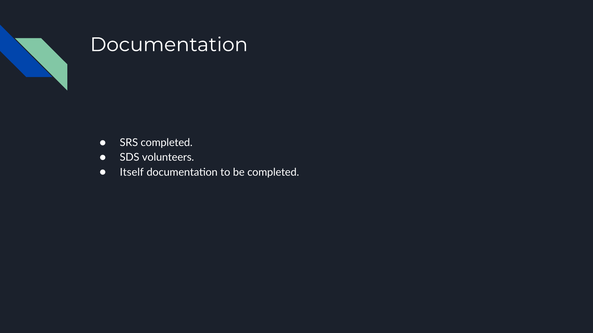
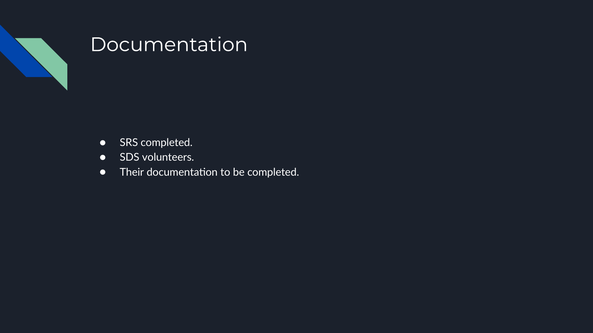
Itself: Itself -> Their (132, 172)
